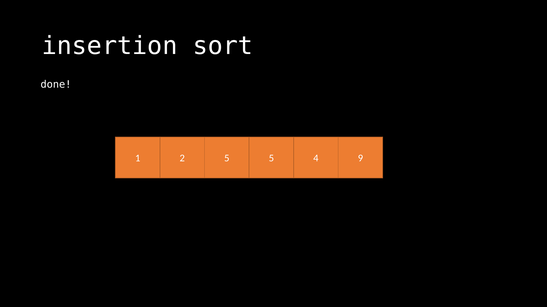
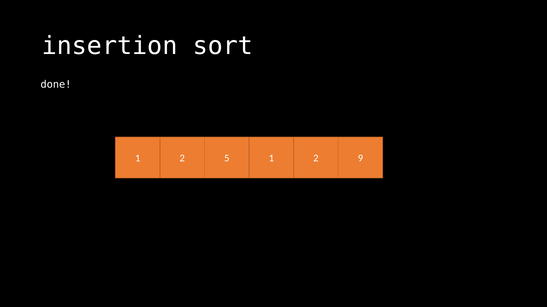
5 5: 5 -> 1 (271, 159)
2 4: 4 -> 2 (316, 159)
